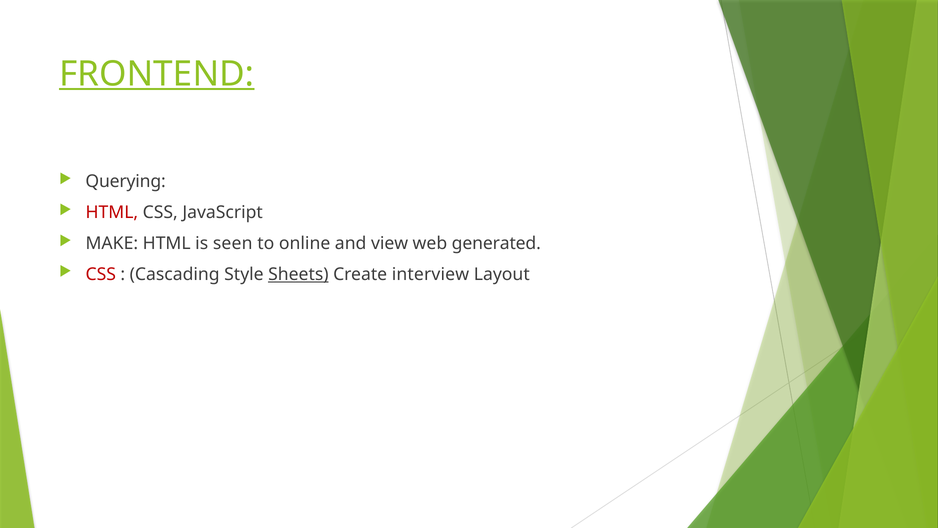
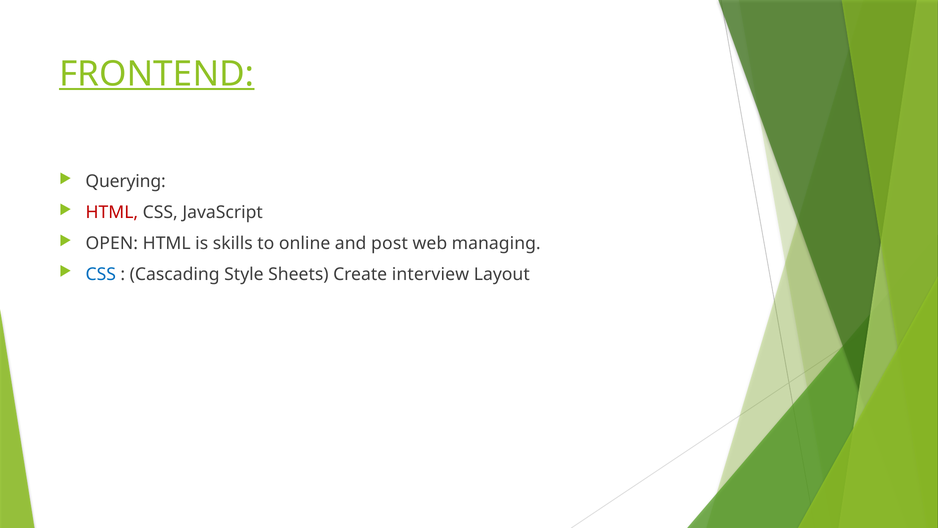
MAKE: MAKE -> OPEN (112, 243)
seen: seen -> skills (233, 243)
view: view -> post (389, 243)
generated: generated -> managing (496, 243)
CSS colour: red -> blue (101, 274)
Sheets underline: present -> none (298, 274)
